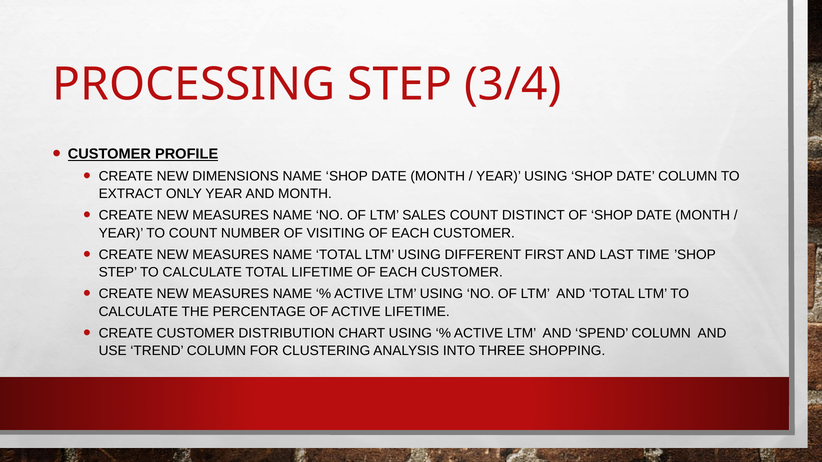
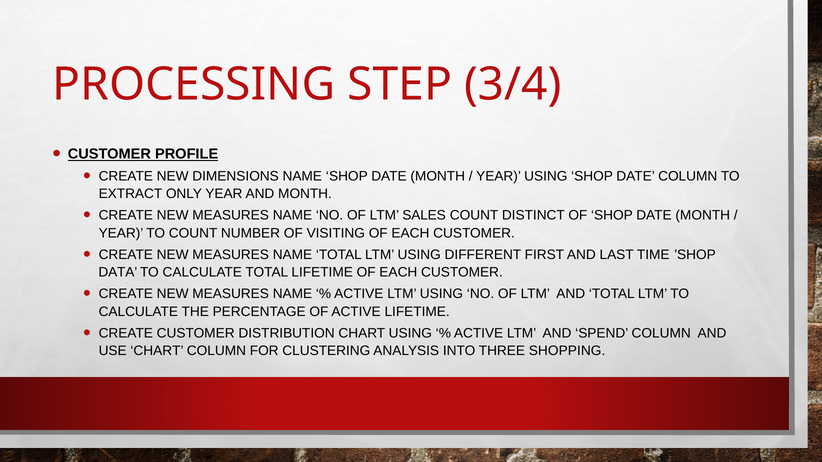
STEP: STEP -> DATA (118, 273)
USE TREND: TREND -> CHART (157, 351)
